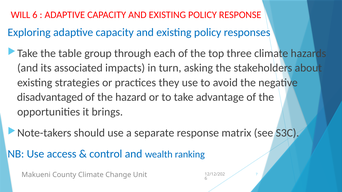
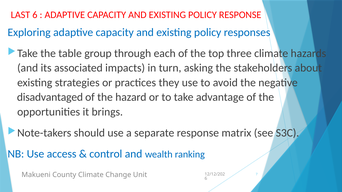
WILL: WILL -> LAST (20, 15)
